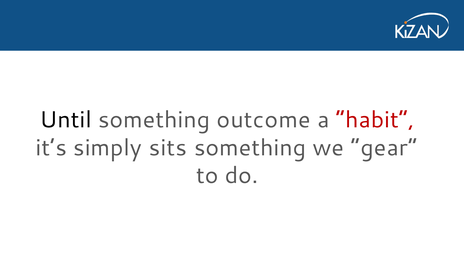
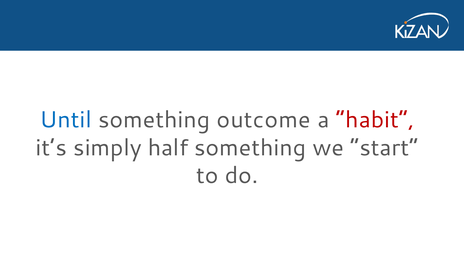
Until colour: black -> blue (66, 120)
sits: sits -> half (168, 148)
gear: gear -> start (384, 148)
